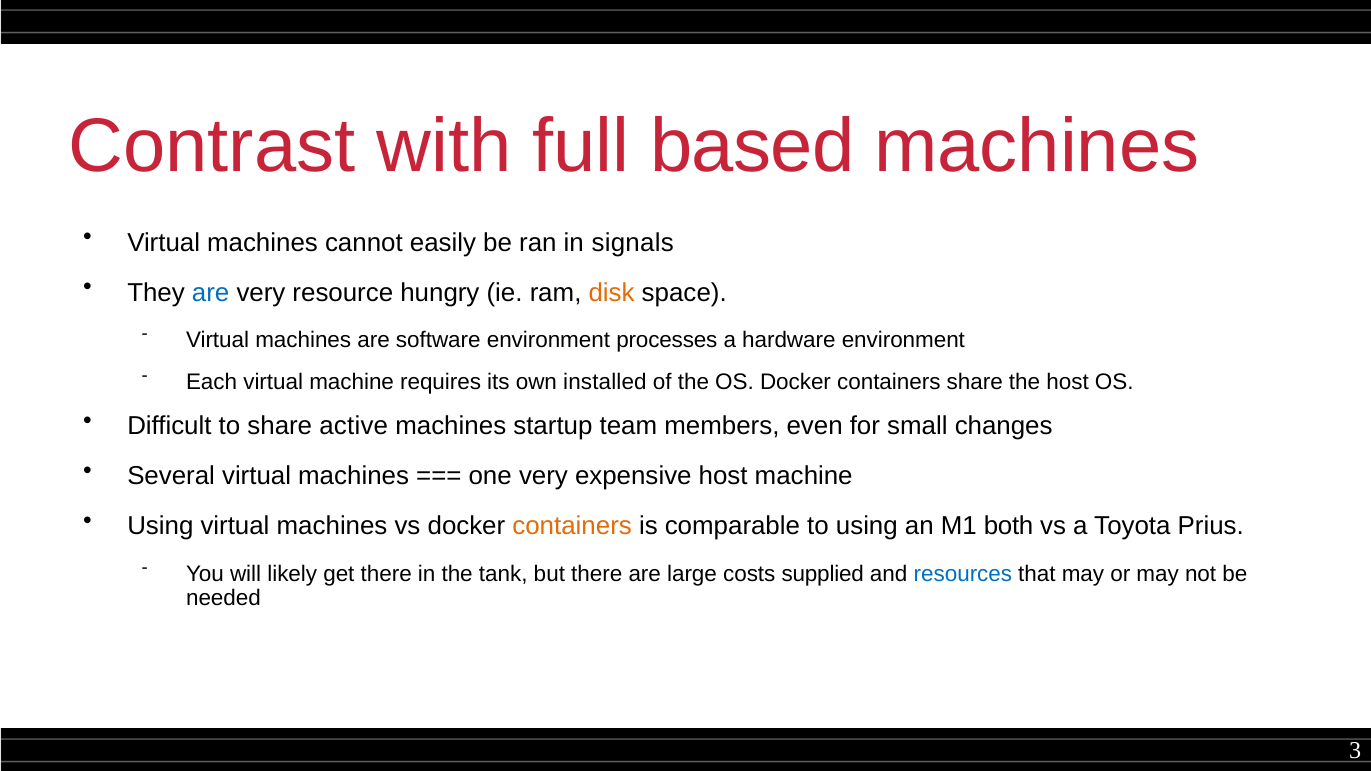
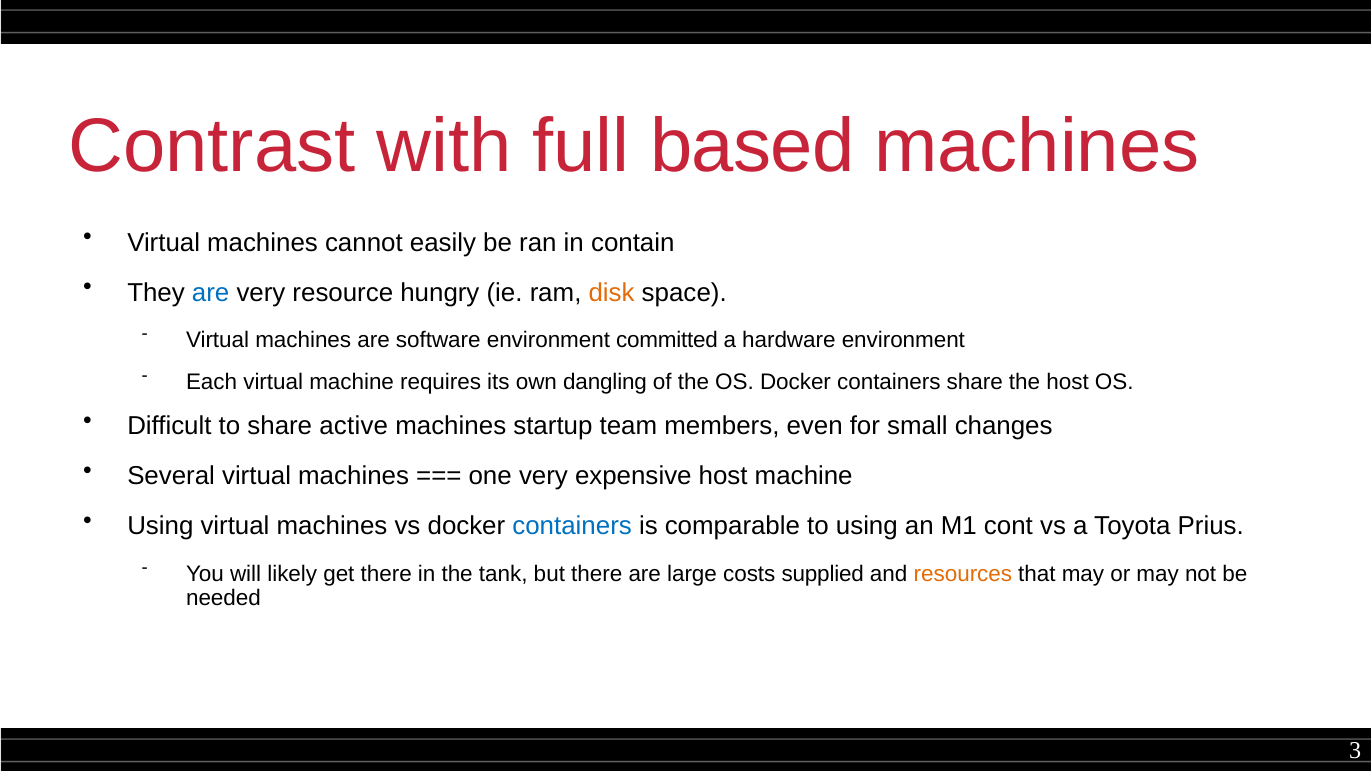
signals: signals -> contain (633, 243)
processes: processes -> committed (667, 340)
installed: installed -> dangling (605, 382)
containers colour: orange -> blue (572, 526)
both: both -> cont (1008, 526)
resources colour: blue -> orange (963, 574)
